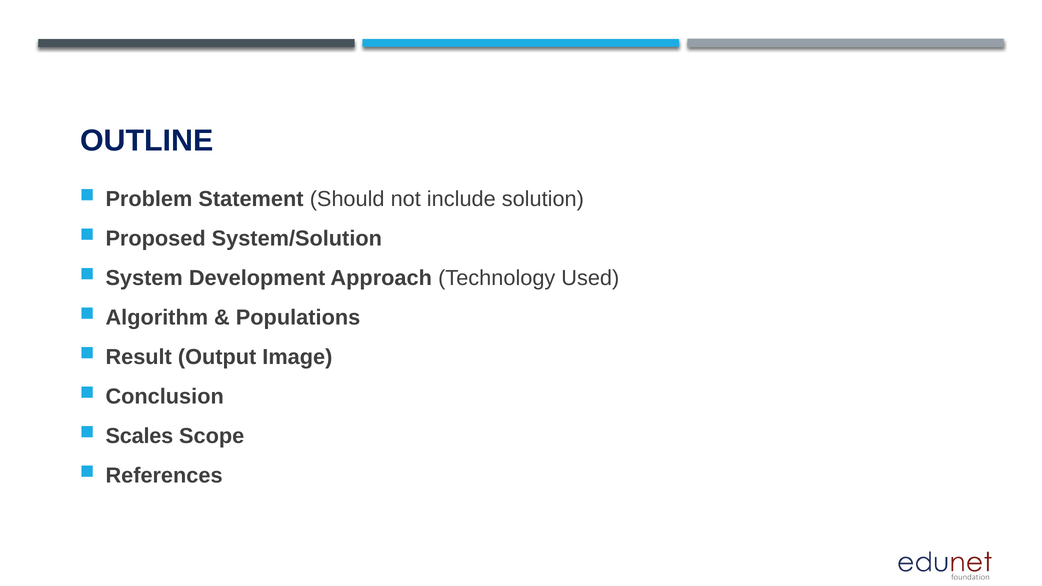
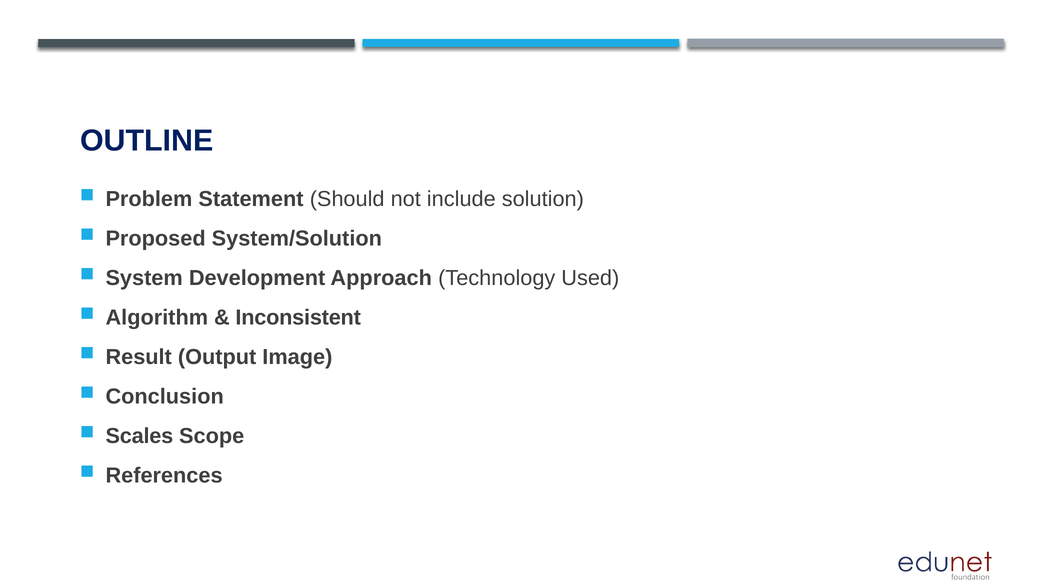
Populations: Populations -> Inconsistent (298, 317)
